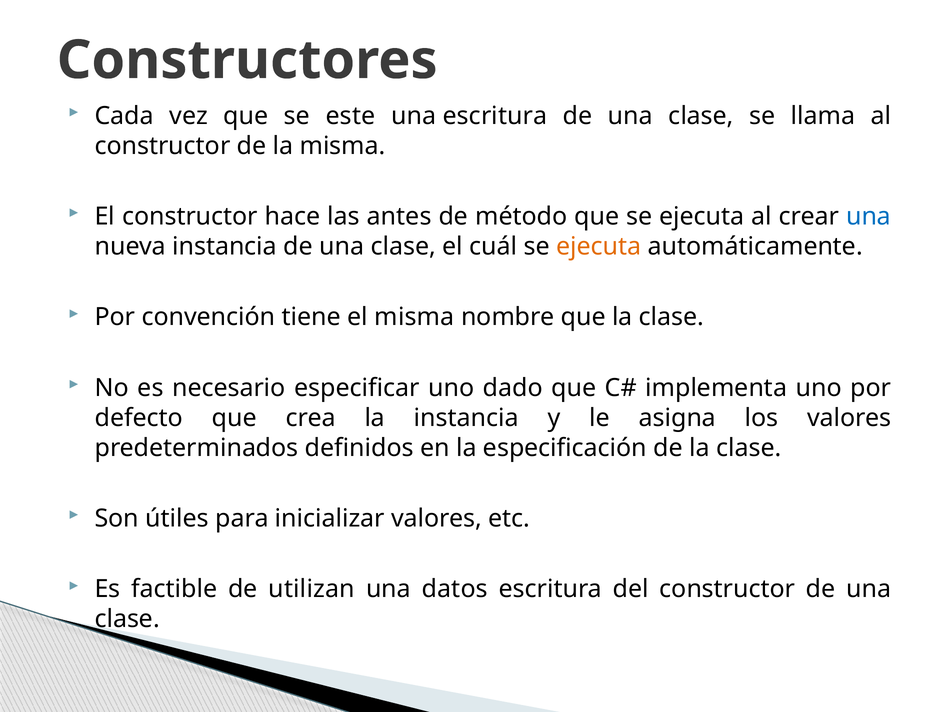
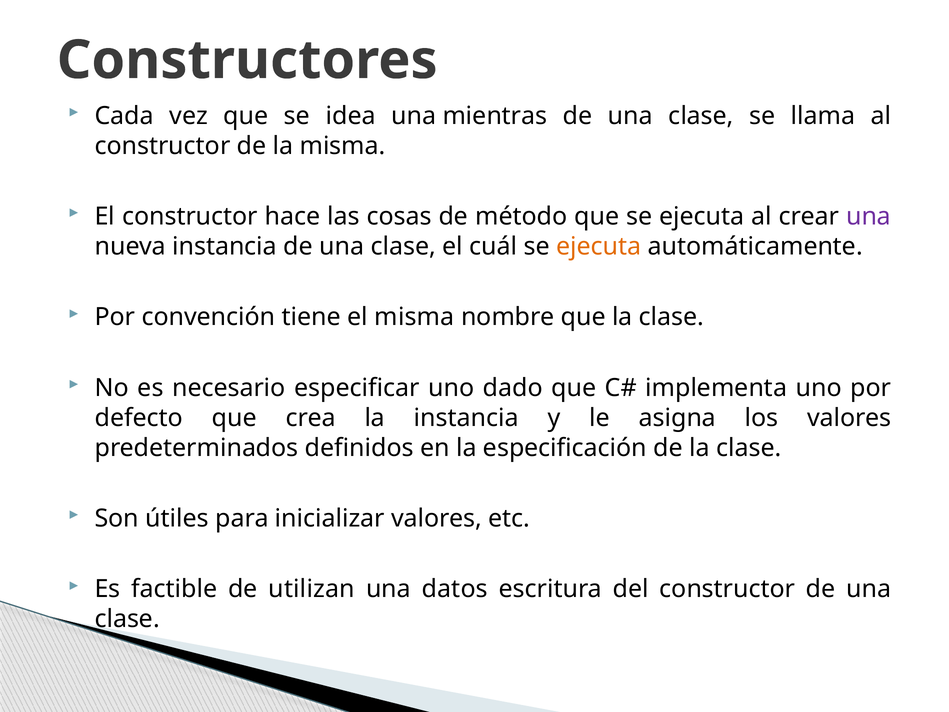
este: este -> idea (351, 116)
una escritura: escritura -> mientras (495, 116)
antes: antes -> cosas (399, 216)
una colour: blue -> purple (869, 216)
